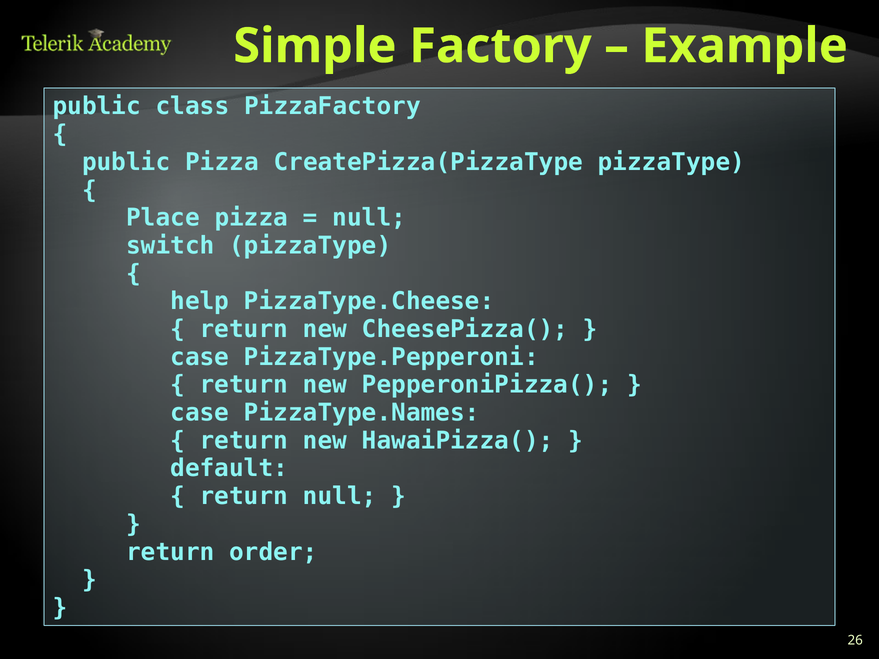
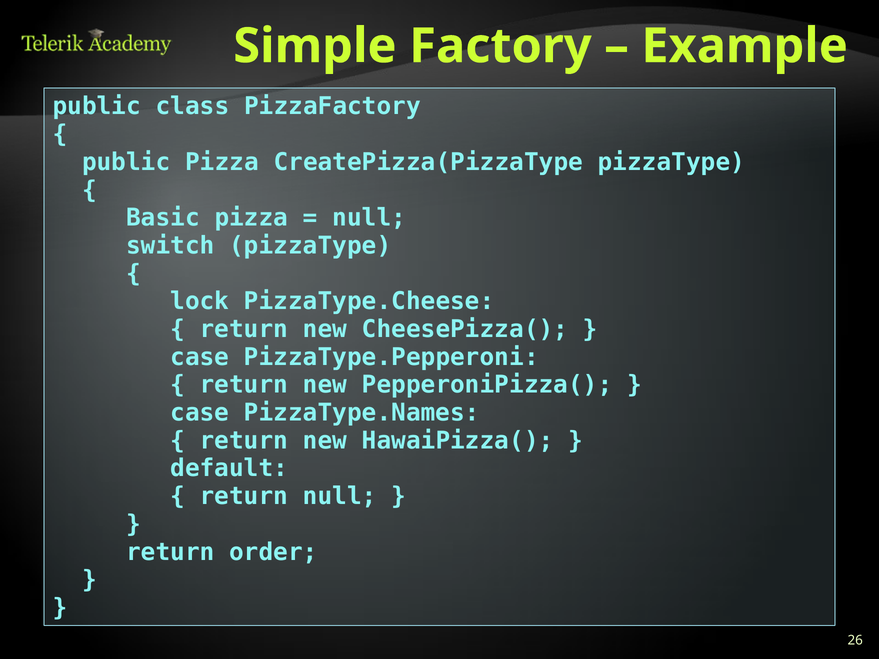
Place: Place -> Basic (163, 218)
help: help -> lock (200, 301)
